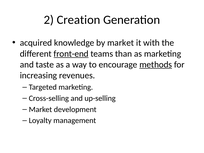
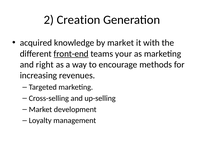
than: than -> your (124, 54)
taste: taste -> right (45, 65)
methods underline: present -> none (156, 65)
